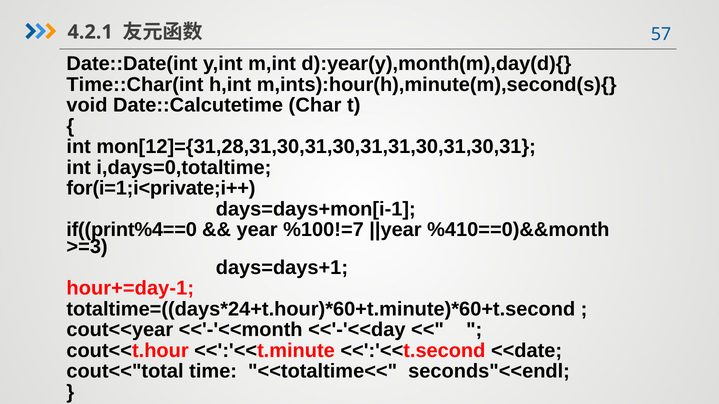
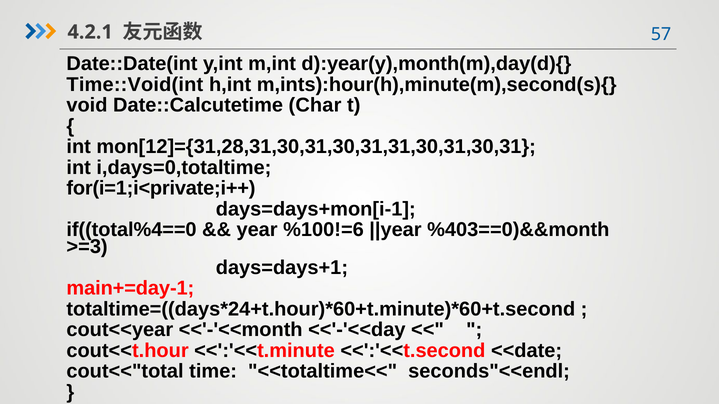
Time::Char(int: Time::Char(int -> Time::Void(int (135, 85)
if((print%4==0: if((print%4==0 -> if((total%4==0 (132, 230)
%100!=7: %100!=7 -> %100!=6 (323, 230)
%410==0)&&month: %410==0)&&month -> %403==0)&&month (518, 230)
hour+=day-1: hour+=day-1 -> main+=day-1 (130, 289)
